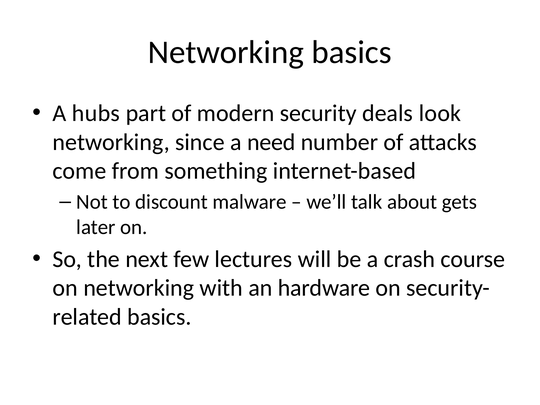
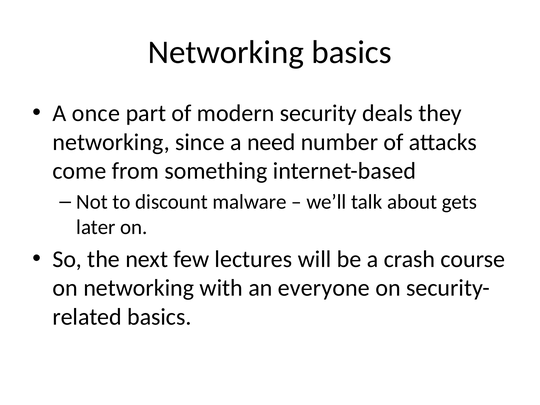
hubs: hubs -> once (96, 113)
look: look -> they (440, 113)
hardware: hardware -> everyone (324, 288)
